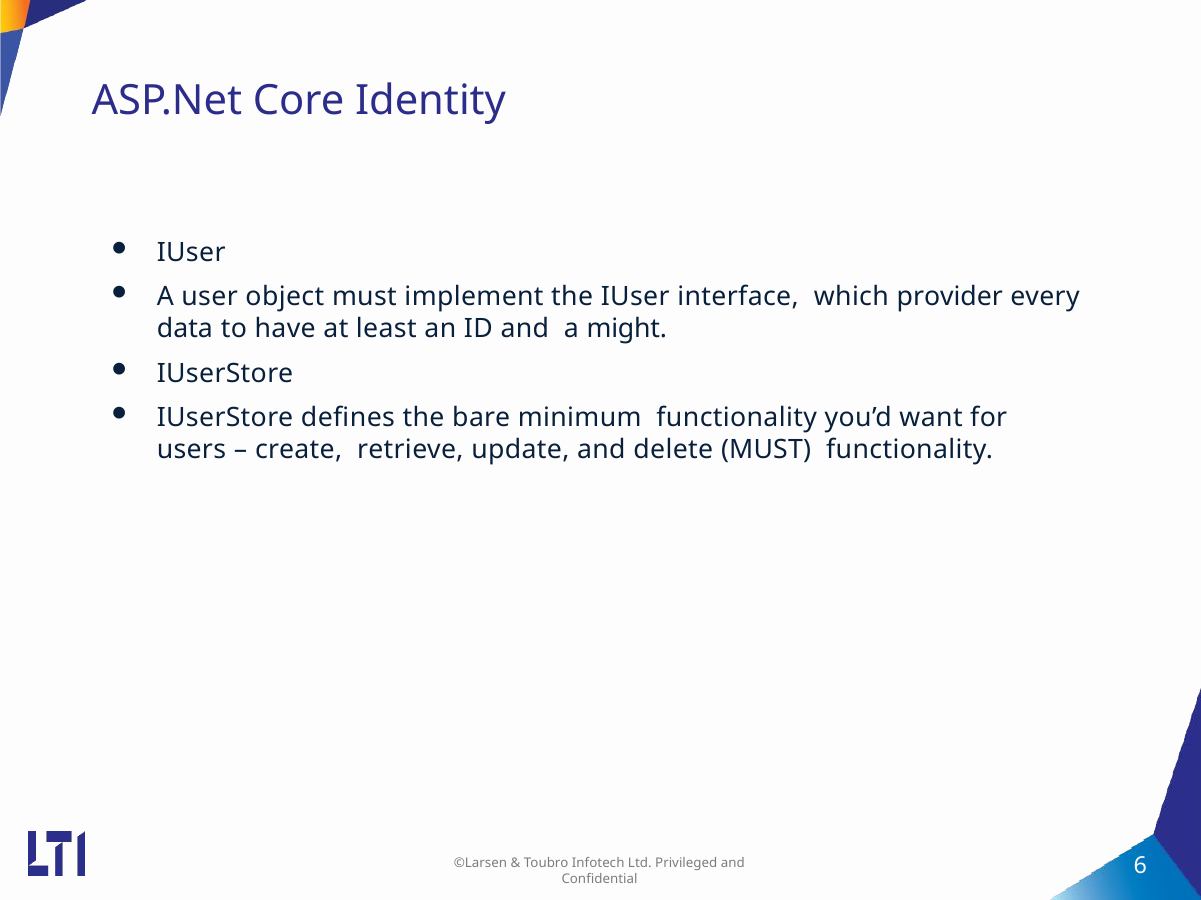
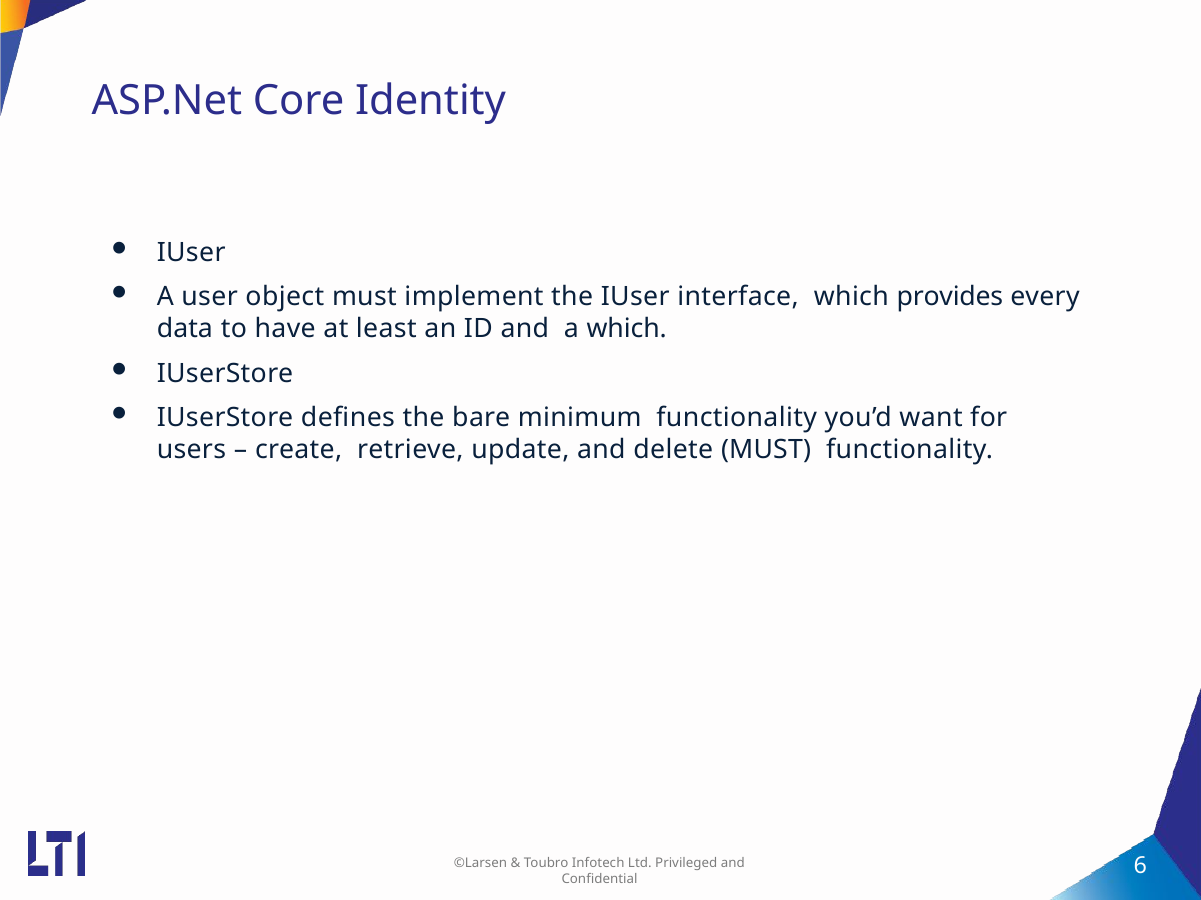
provider: provider -> provides (950, 297)
a might: might -> which (627, 329)
